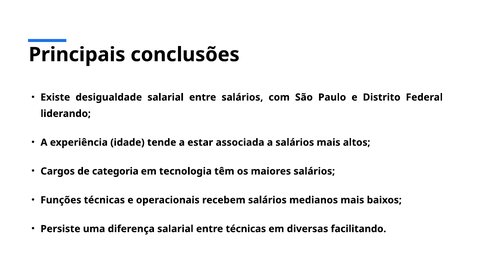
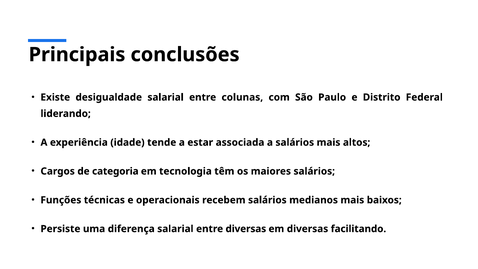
entre salários: salários -> colunas (242, 97)
entre técnicas: técnicas -> diversas (246, 229)
